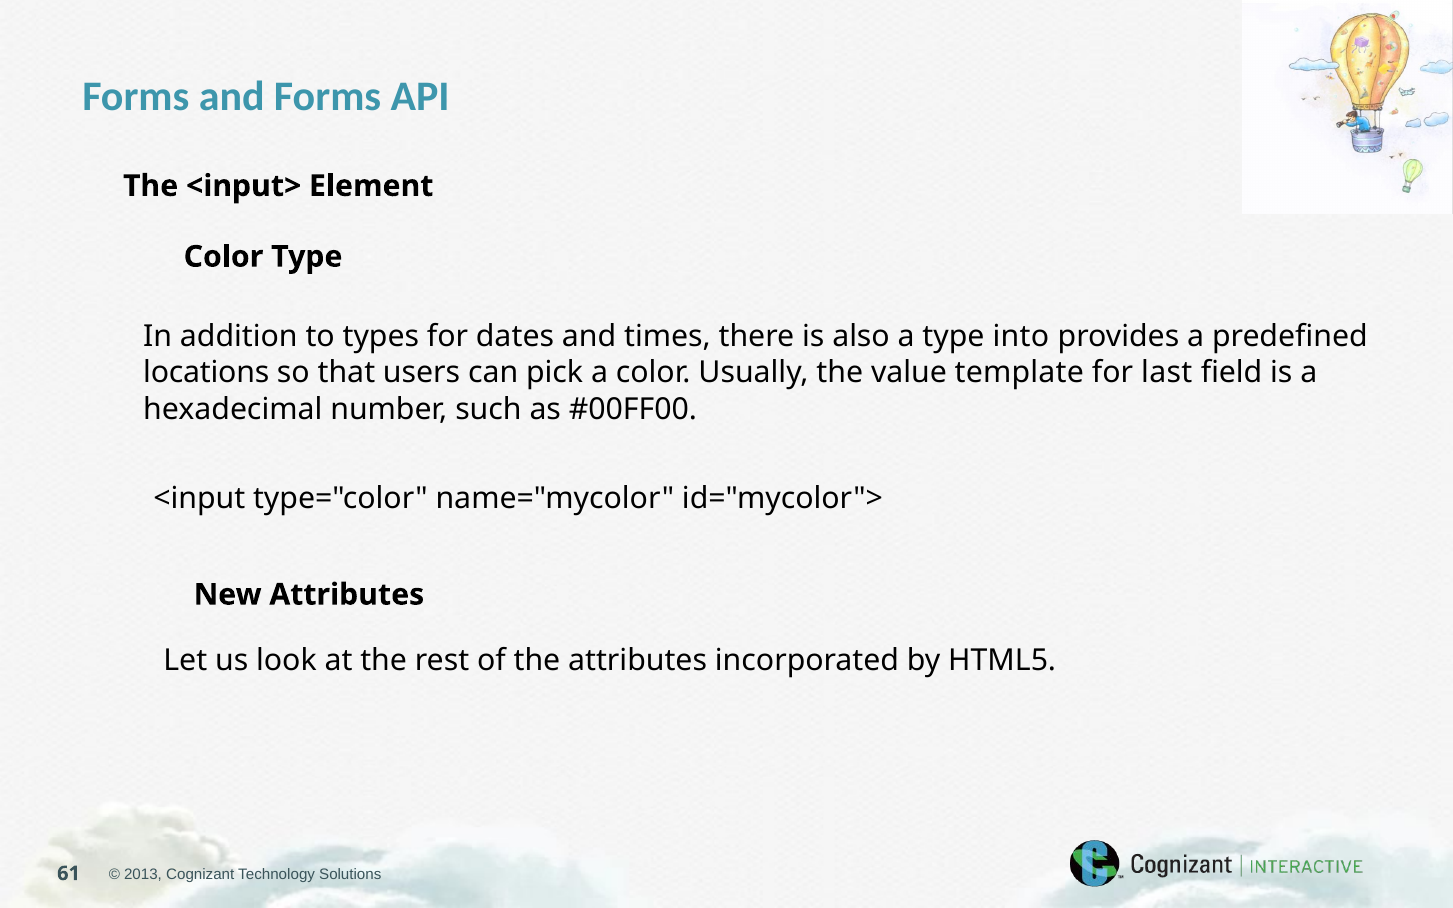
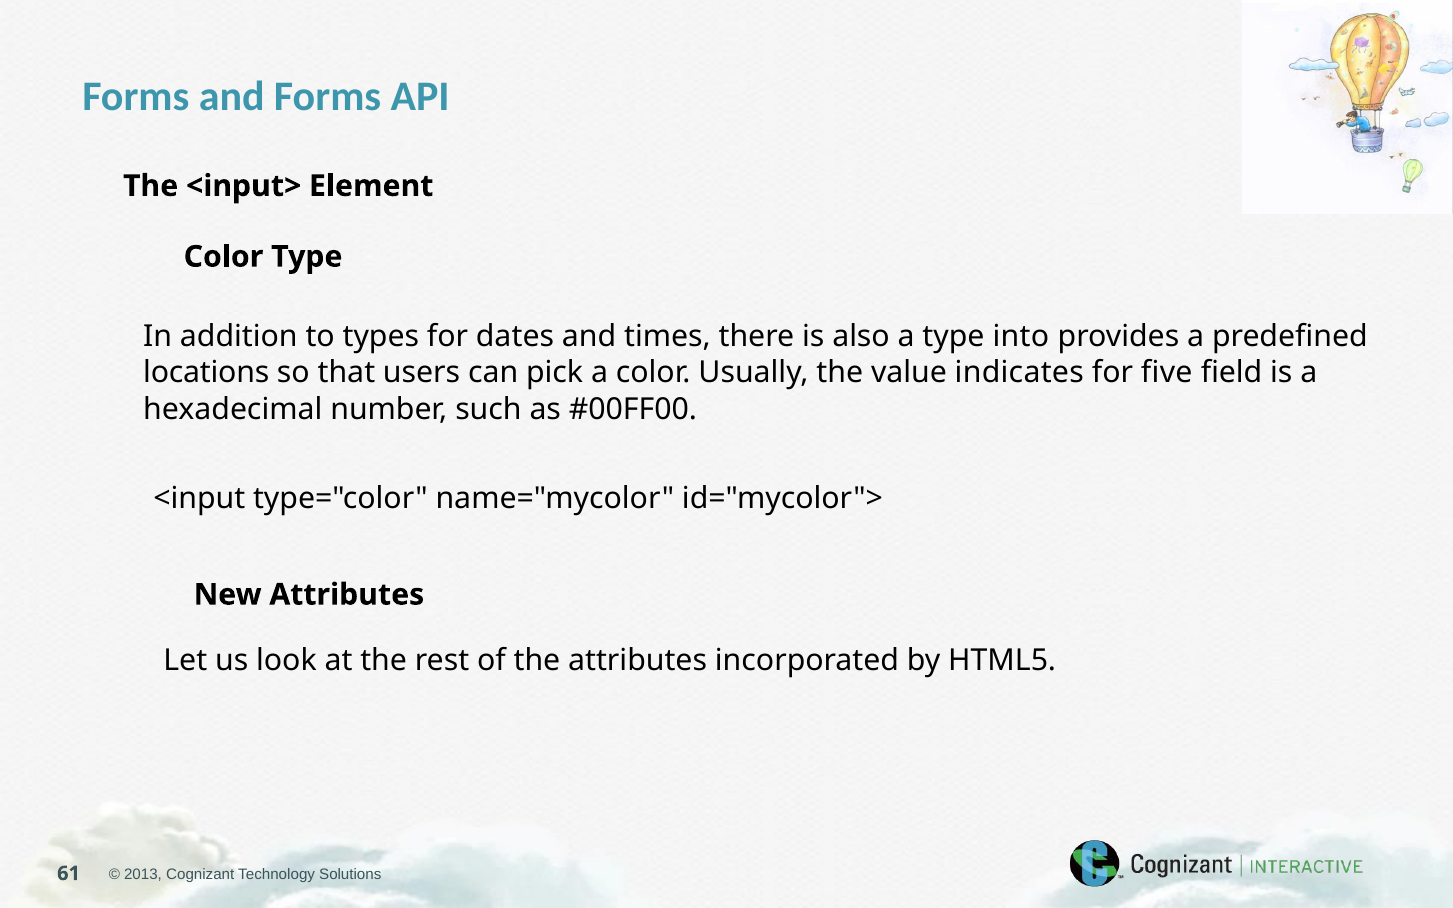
template: template -> indicates (1019, 373)
last: last -> five (1167, 373)
